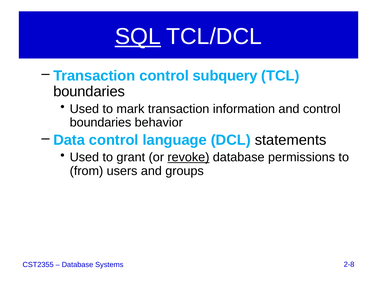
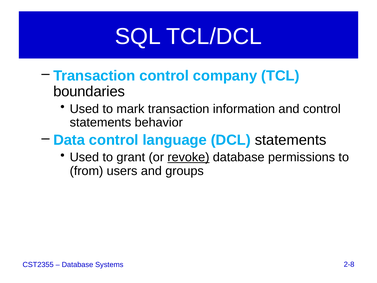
SQL underline: present -> none (138, 36)
subquery: subquery -> company (225, 76)
boundaries: boundaries -> statements (100, 122)
